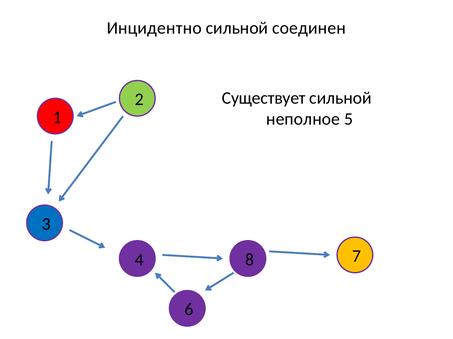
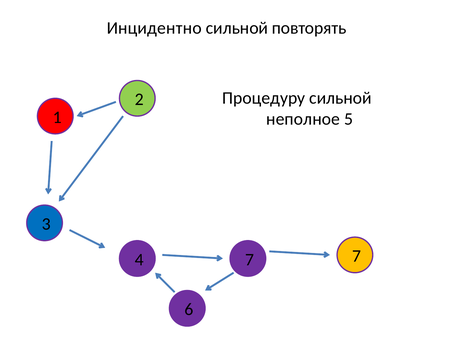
соединен: соединен -> повторять (309, 28)
Существует: Существует -> Процедуру (264, 98)
4 8: 8 -> 7 (250, 260)
